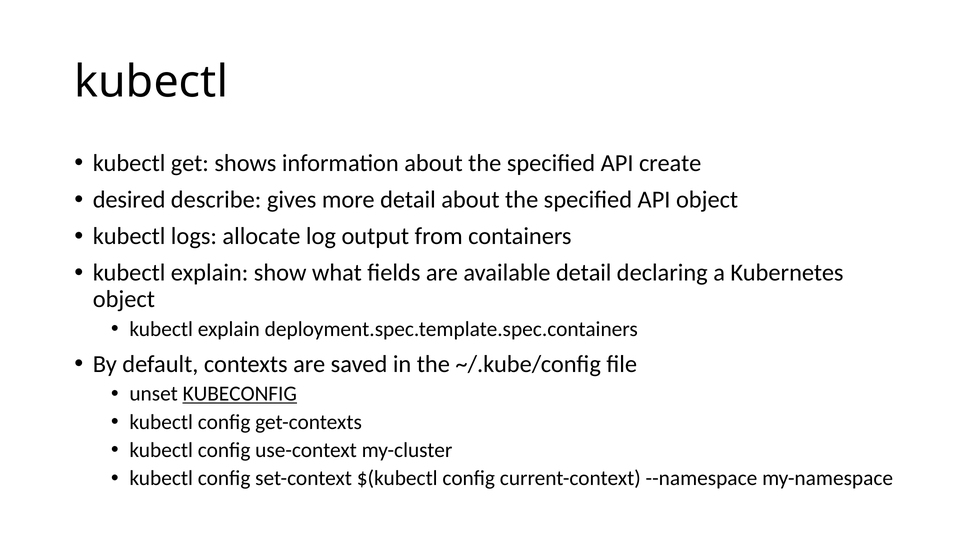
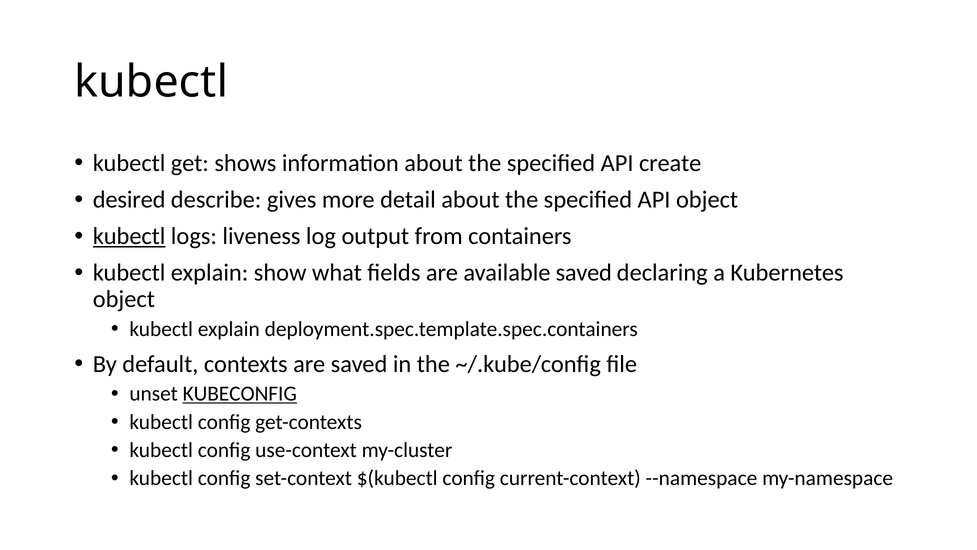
kubectl underline: none -> present (129, 236)
allocate: allocate -> liveness (262, 236)
available detail: detail -> saved (584, 273)
